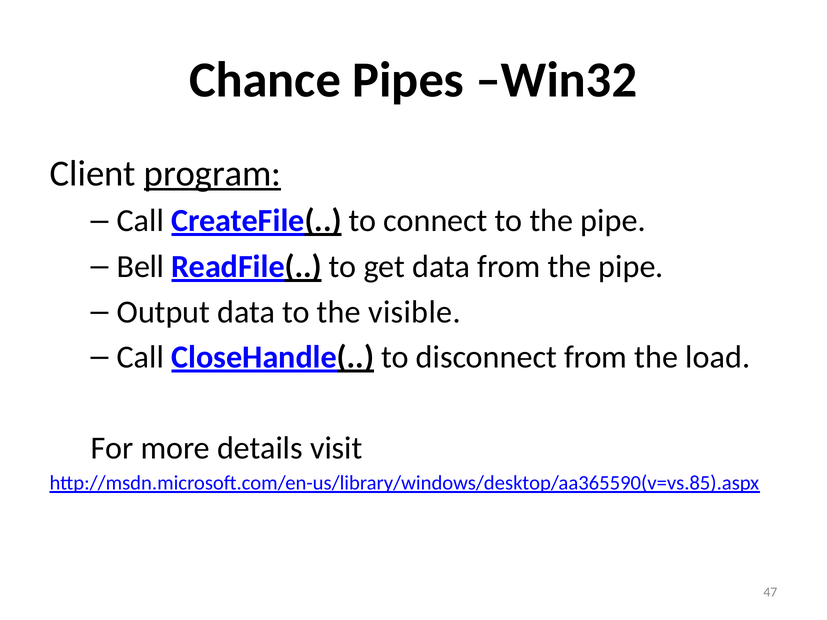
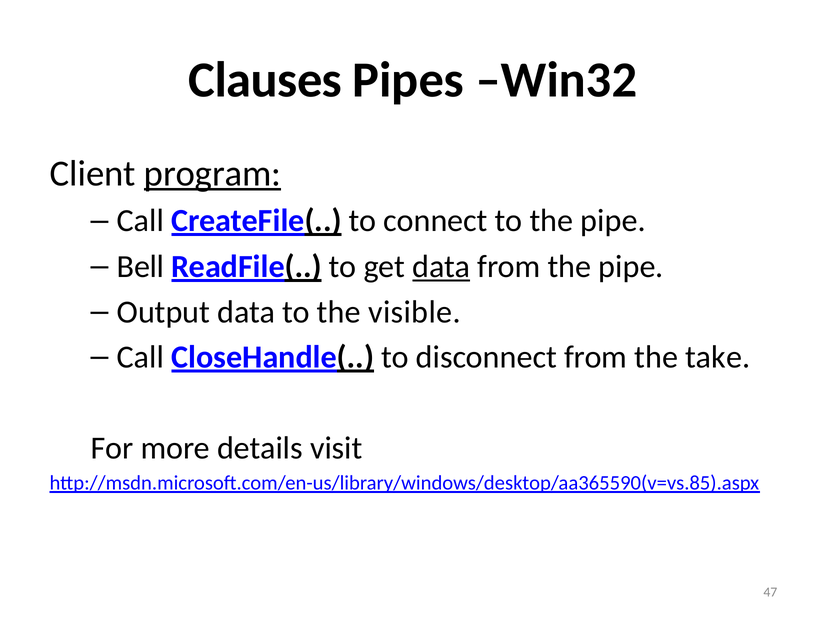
Chance: Chance -> Clauses (265, 80)
data underline: none -> present (441, 267)
load: load -> take (718, 357)
